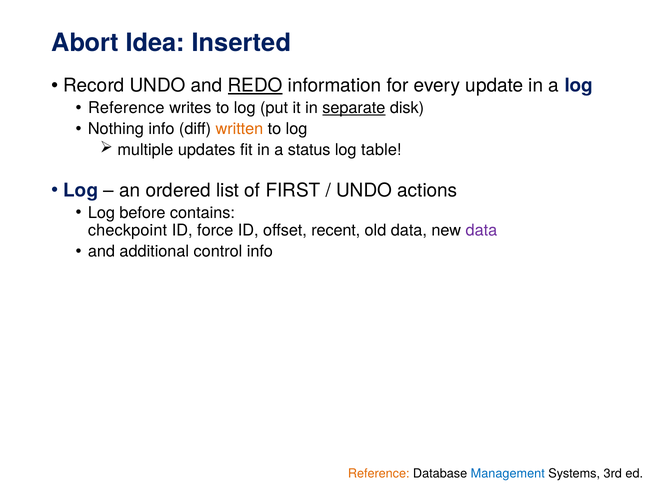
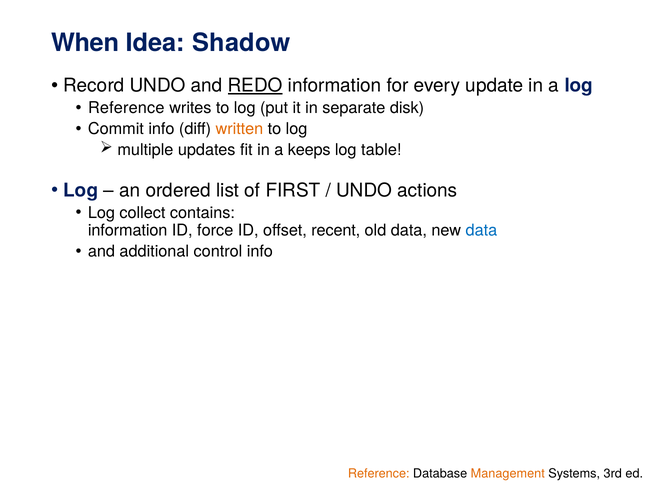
Abort: Abort -> When (85, 43)
Inserted: Inserted -> Shadow (241, 43)
separate underline: present -> none (354, 108)
Nothing: Nothing -> Commit (116, 129)
status: status -> keeps (309, 150)
before: before -> collect (142, 213)
checkpoint: checkpoint -> information (128, 230)
data colour: purple -> blue (481, 230)
Management colour: blue -> orange (508, 474)
